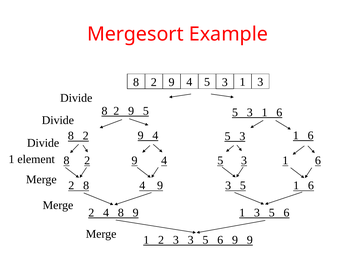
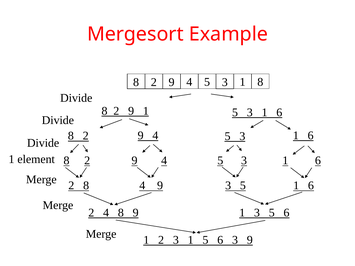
3 1 3: 3 -> 8 (260, 82)
2 9 5: 5 -> 1 (146, 111)
2 3 3: 3 -> 1 (191, 240)
5 6 9: 9 -> 3 (235, 240)
